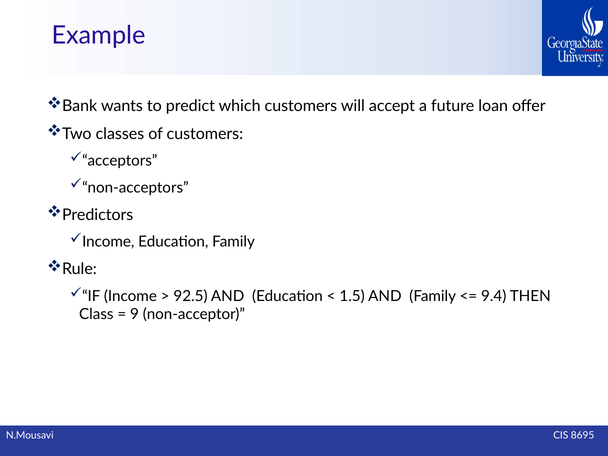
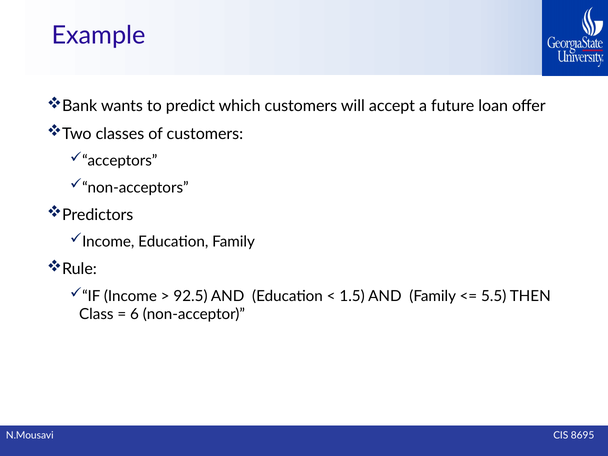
9.4: 9.4 -> 5.5 (494, 296)
9: 9 -> 6 (134, 314)
